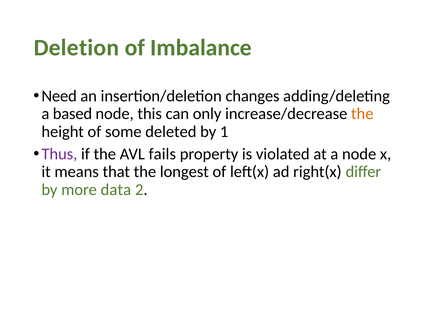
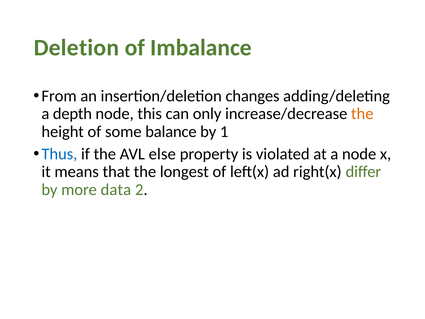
Need: Need -> From (59, 96)
based: based -> depth (72, 114)
deleted: deleted -> balance (171, 132)
Thus colour: purple -> blue (59, 154)
fails: fails -> else (162, 154)
